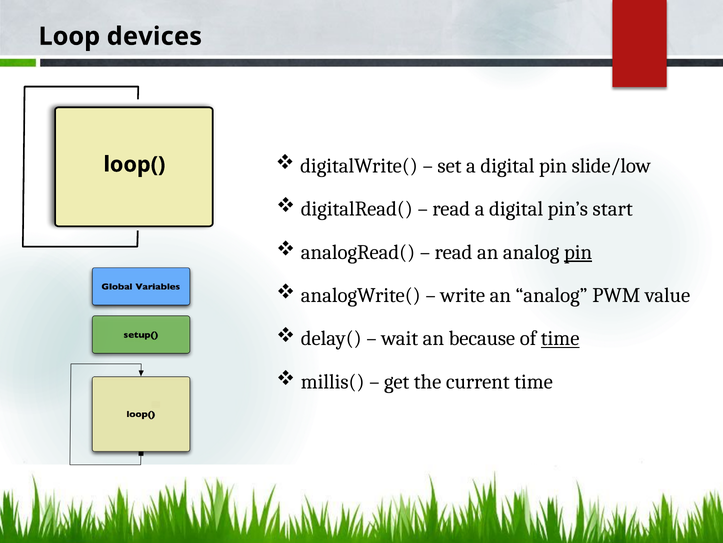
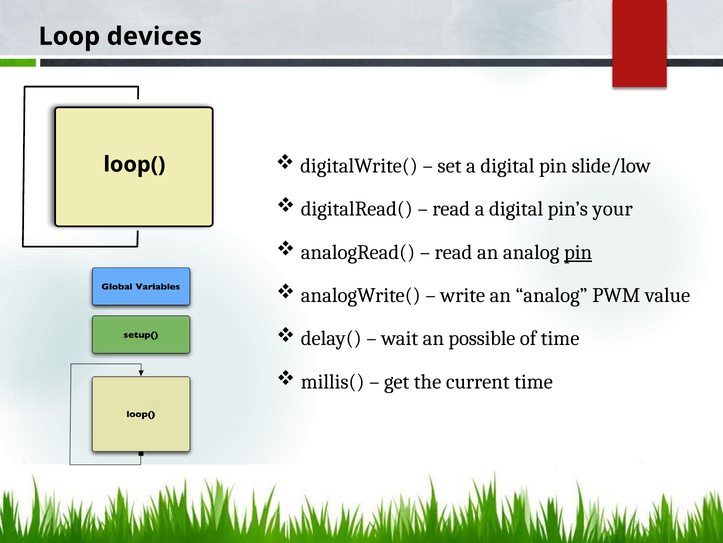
start: start -> your (613, 209)
because: because -> possible (482, 338)
time underline: present -> none (560, 338)
